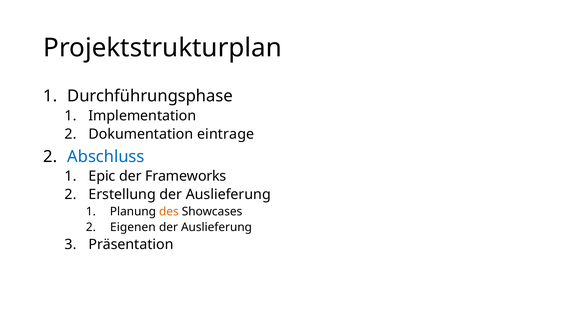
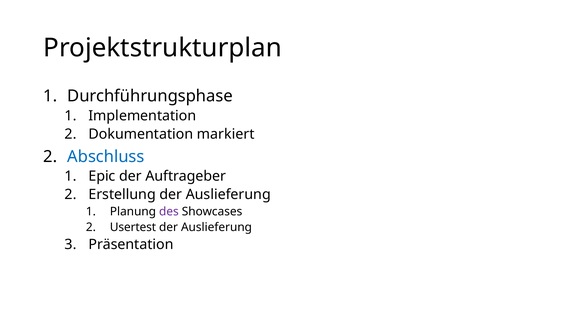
eintrage: eintrage -> markiert (226, 134)
Frameworks: Frameworks -> Auftrageber (186, 176)
des colour: orange -> purple (169, 211)
Eigenen: Eigenen -> Usertest (133, 227)
